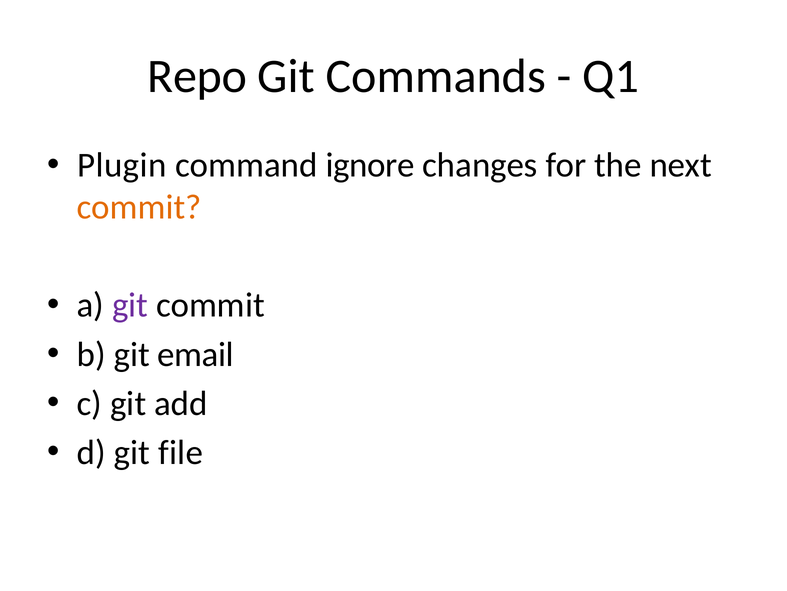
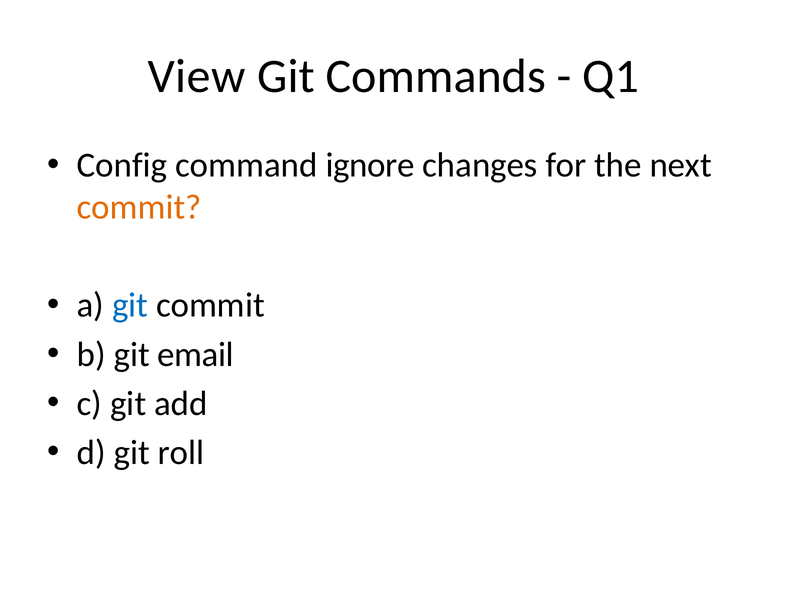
Repo: Repo -> View (197, 76)
Plugin: Plugin -> Config (122, 165)
git colour: purple -> blue (130, 305)
file: file -> roll (181, 452)
